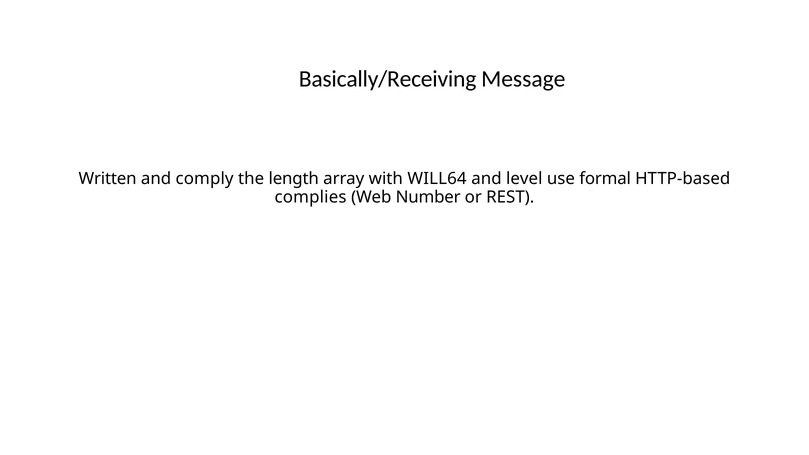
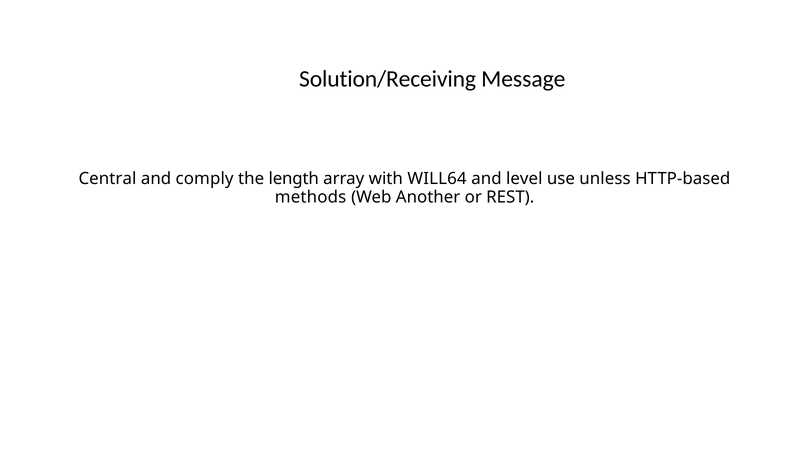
Basically/Receiving: Basically/Receiving -> Solution/Receiving (388, 79)
Written: Written -> Central (107, 179)
formal: formal -> unless (605, 179)
complies: complies -> methods (311, 197)
Number: Number -> Another (428, 197)
